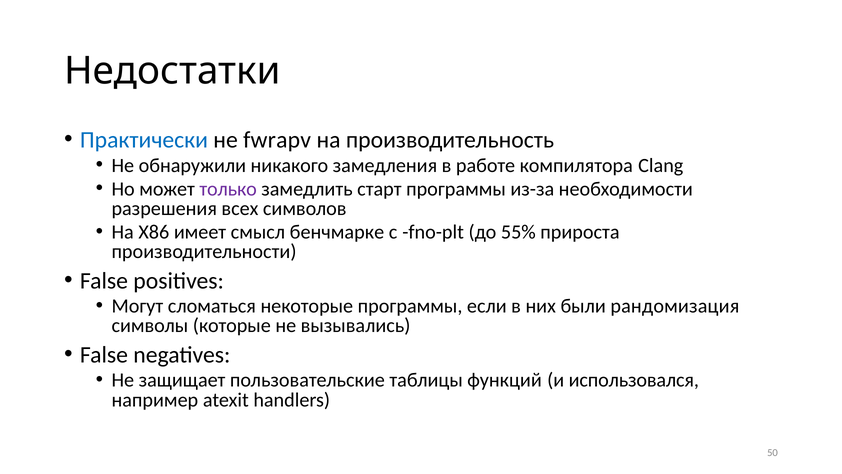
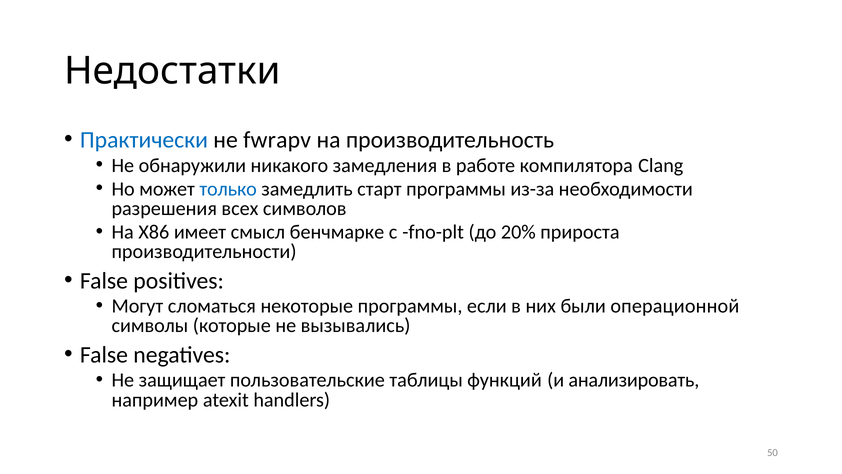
только colour: purple -> blue (228, 189)
55%: 55% -> 20% (518, 232)
рандомизация: рандомизация -> операционной (675, 306)
использовался: использовался -> анализировать (634, 380)
